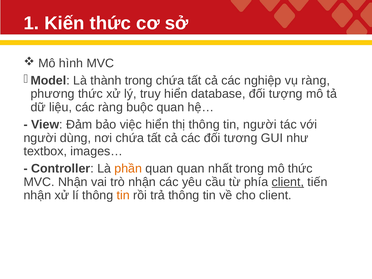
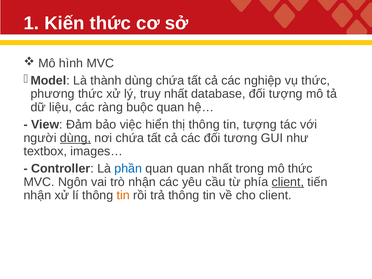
thành trong: trong -> dùng (139, 81)
vụ ràng: ràng -> thức (316, 81)
truy hiển: hiển -> nhất (176, 94)
tin người: người -> tượng (260, 125)
dùng underline: none -> present (76, 138)
phần colour: orange -> blue (128, 169)
MVC Nhận: Nhận -> Ngôn (73, 182)
